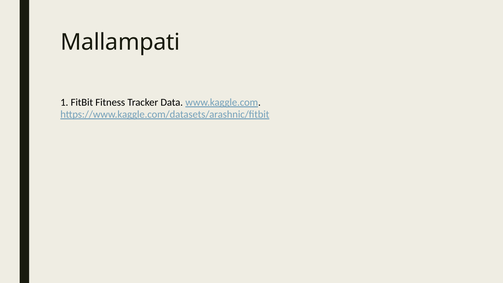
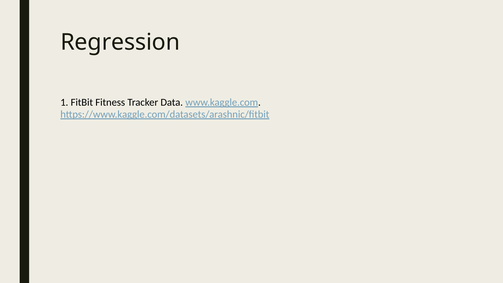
Mallampati: Mallampati -> Regression (120, 42)
